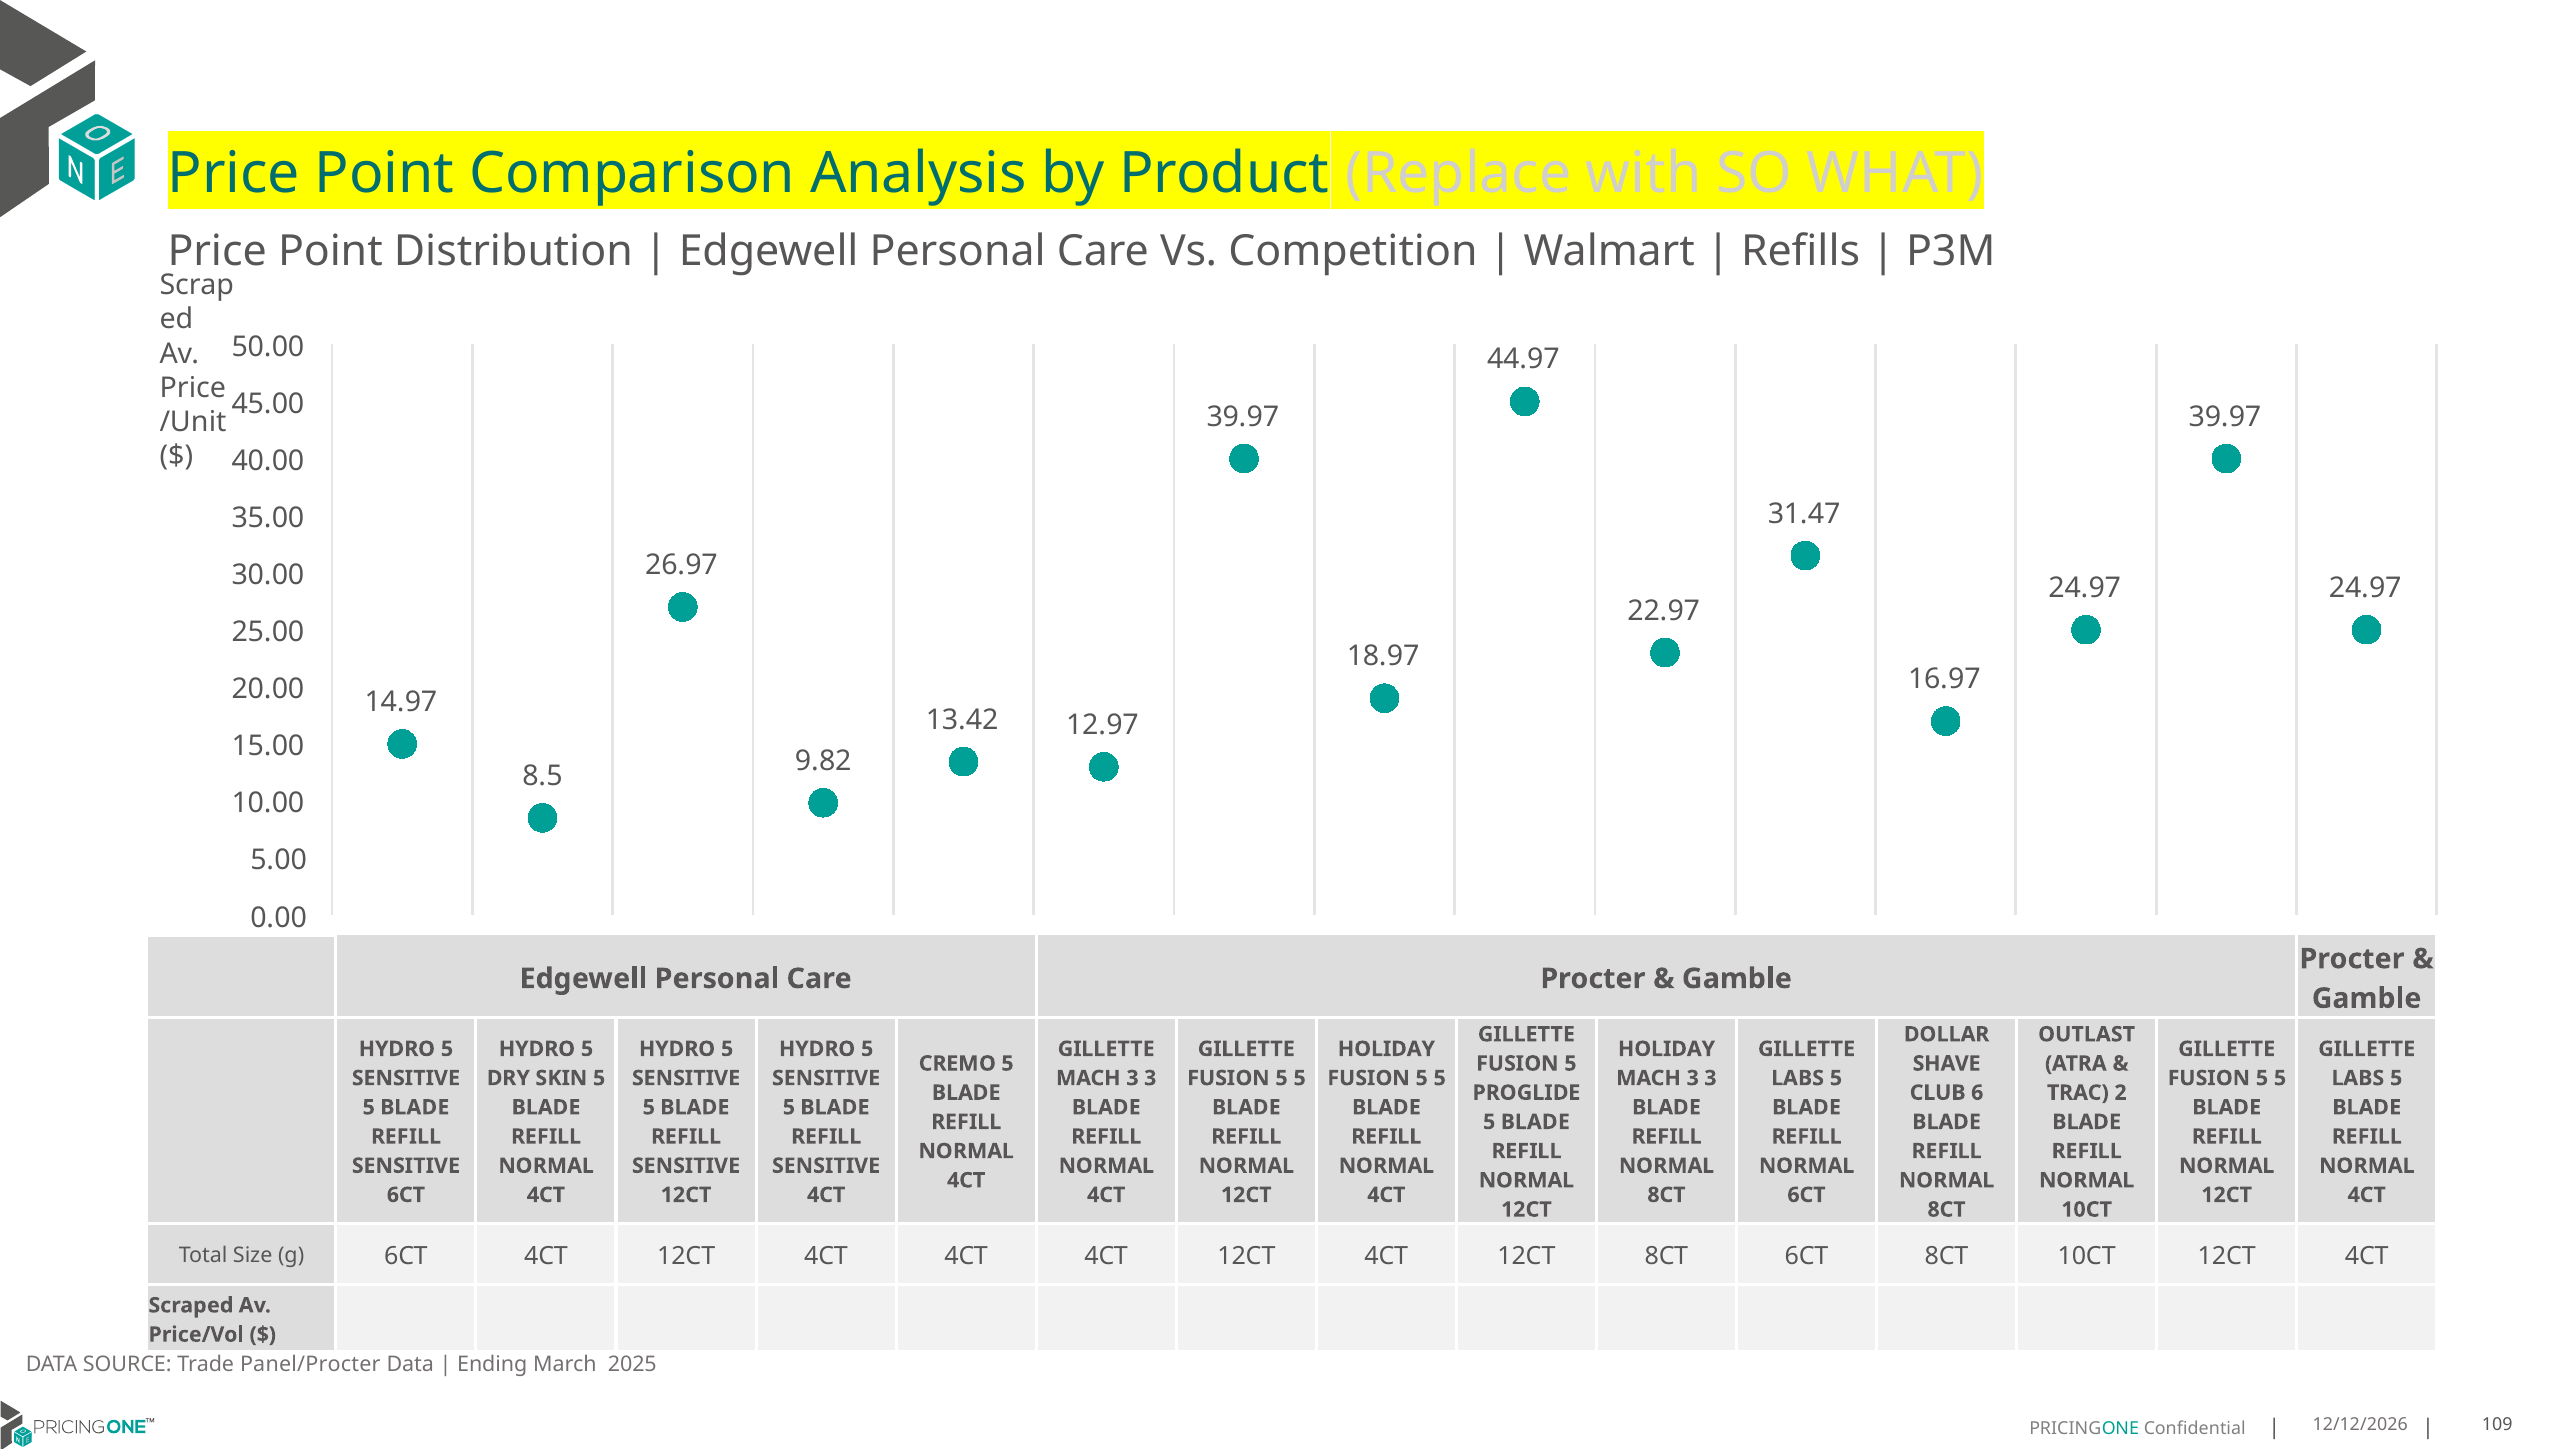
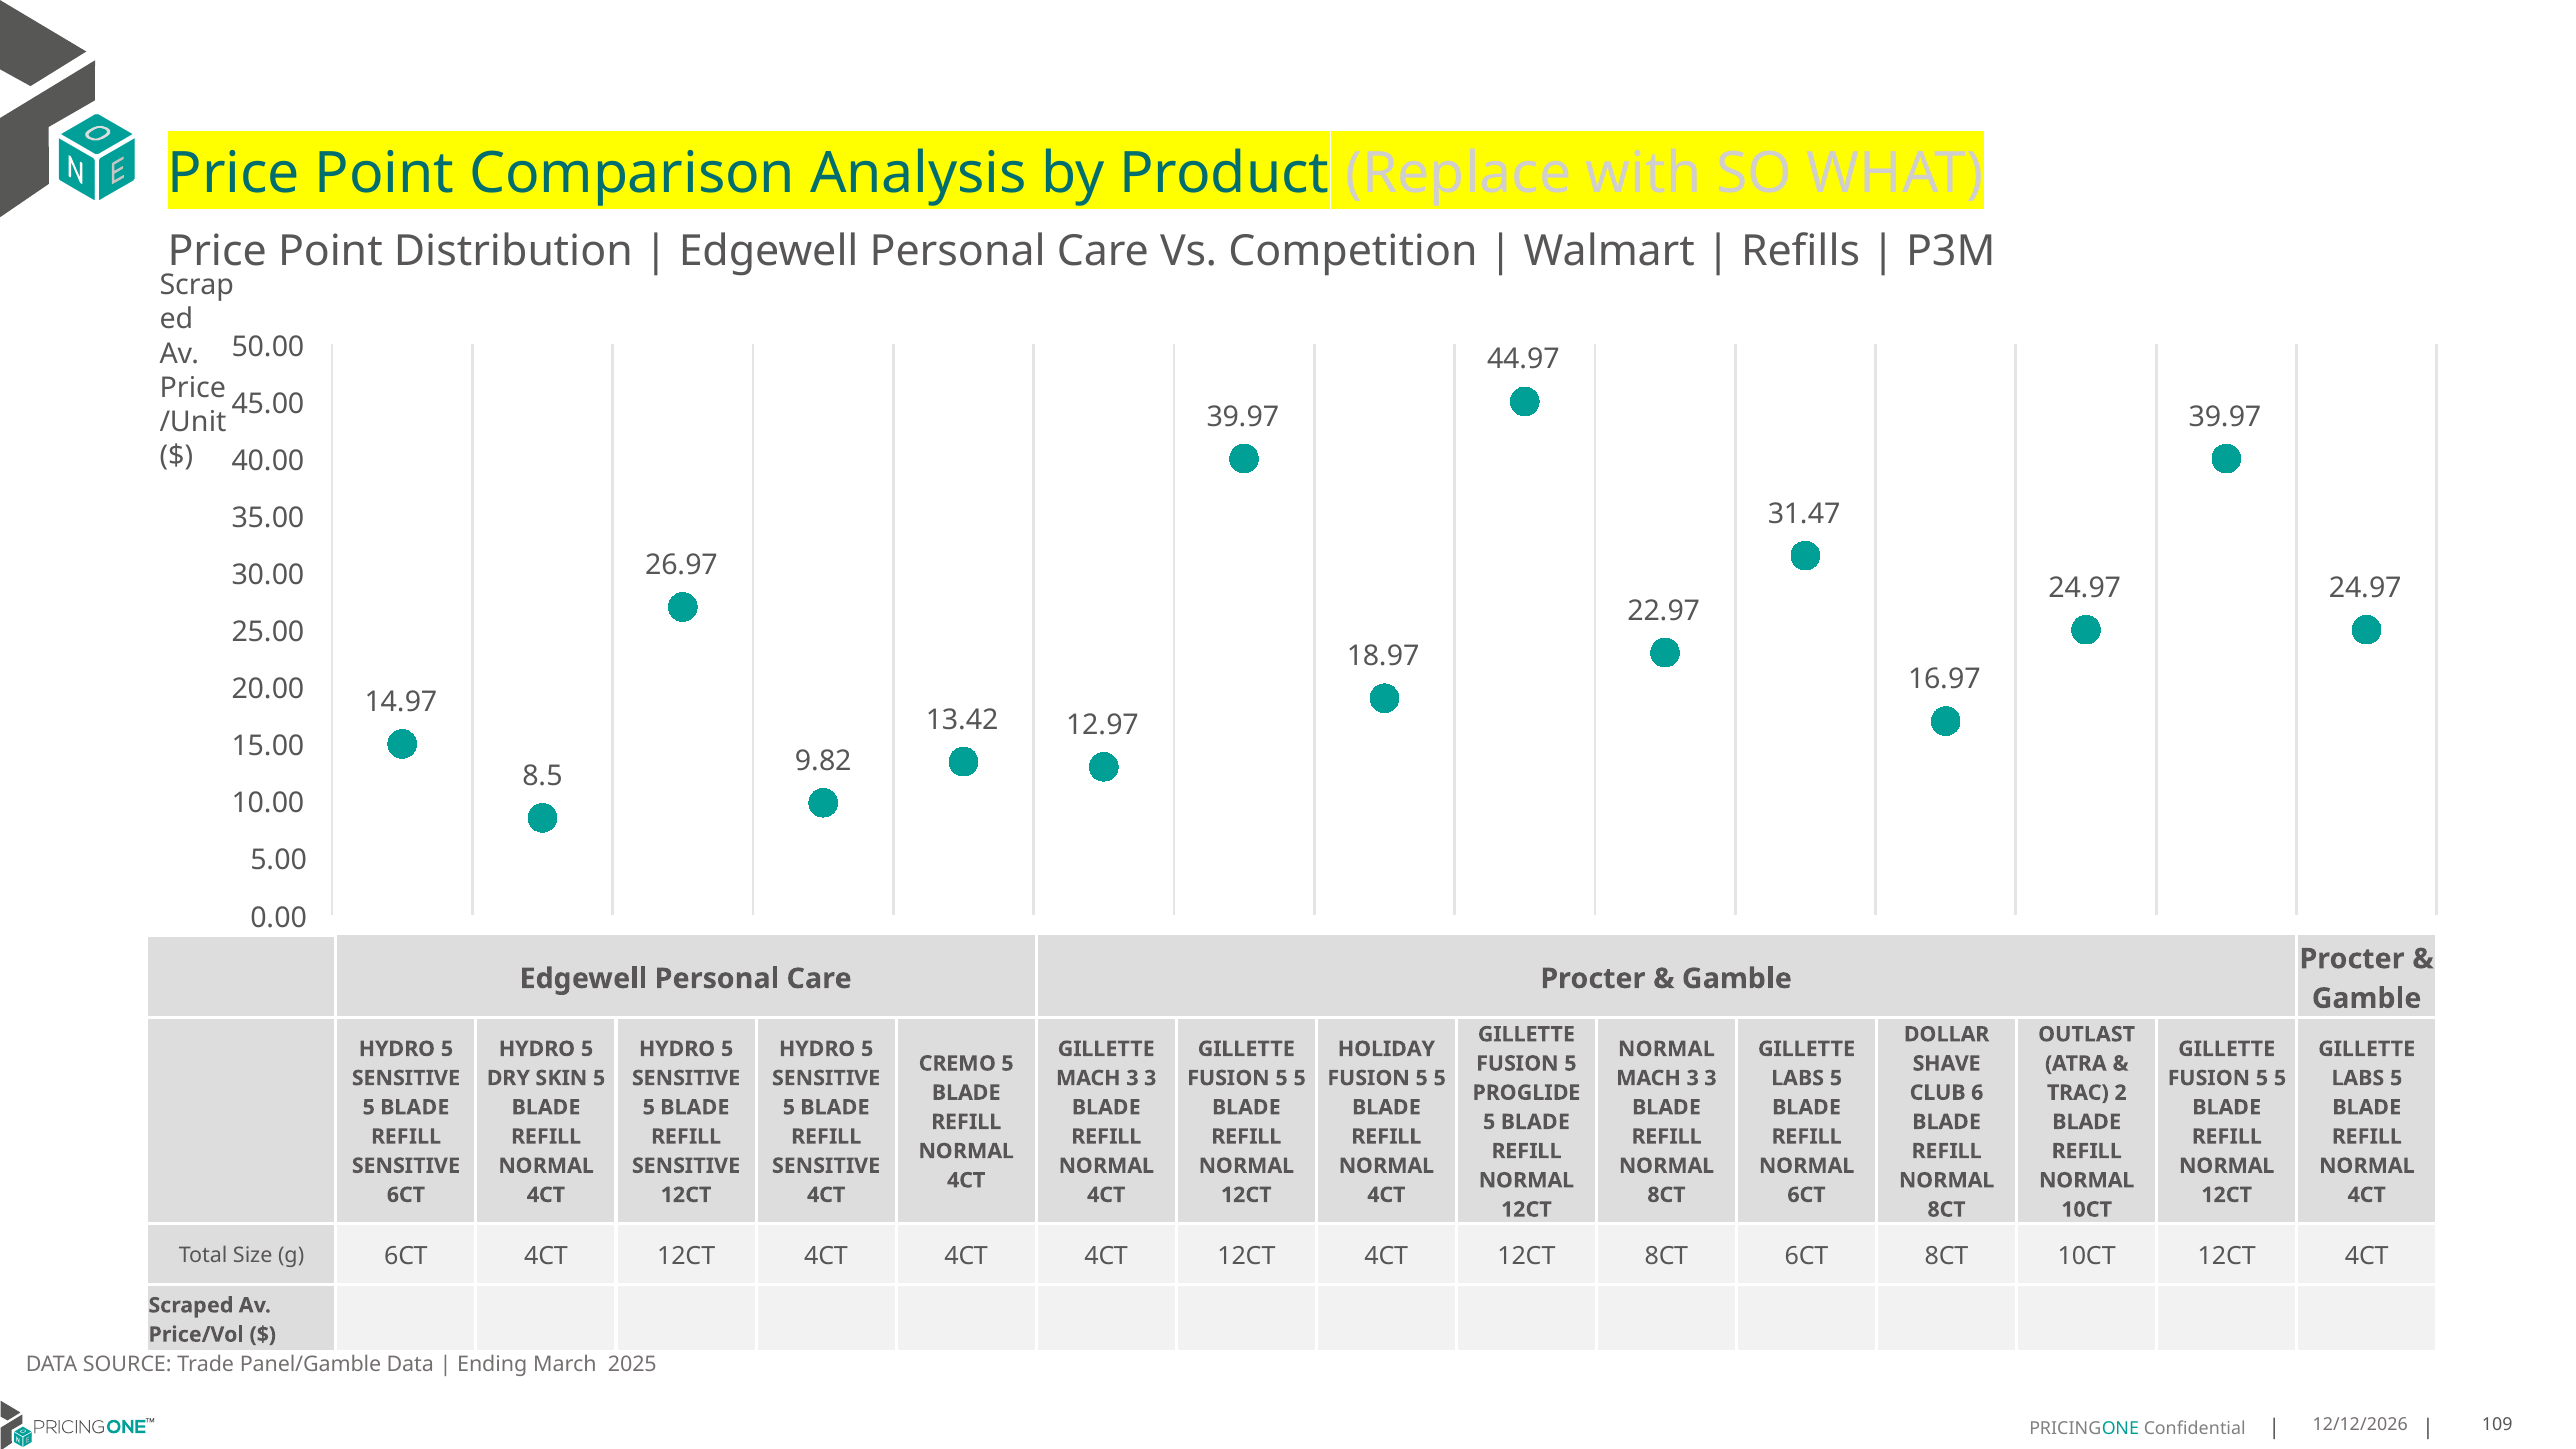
HOLIDAY: HOLIDAY -> NORMAL (1666, 1049)
Panel/Procter: Panel/Procter -> Panel/Gamble (310, 1365)
